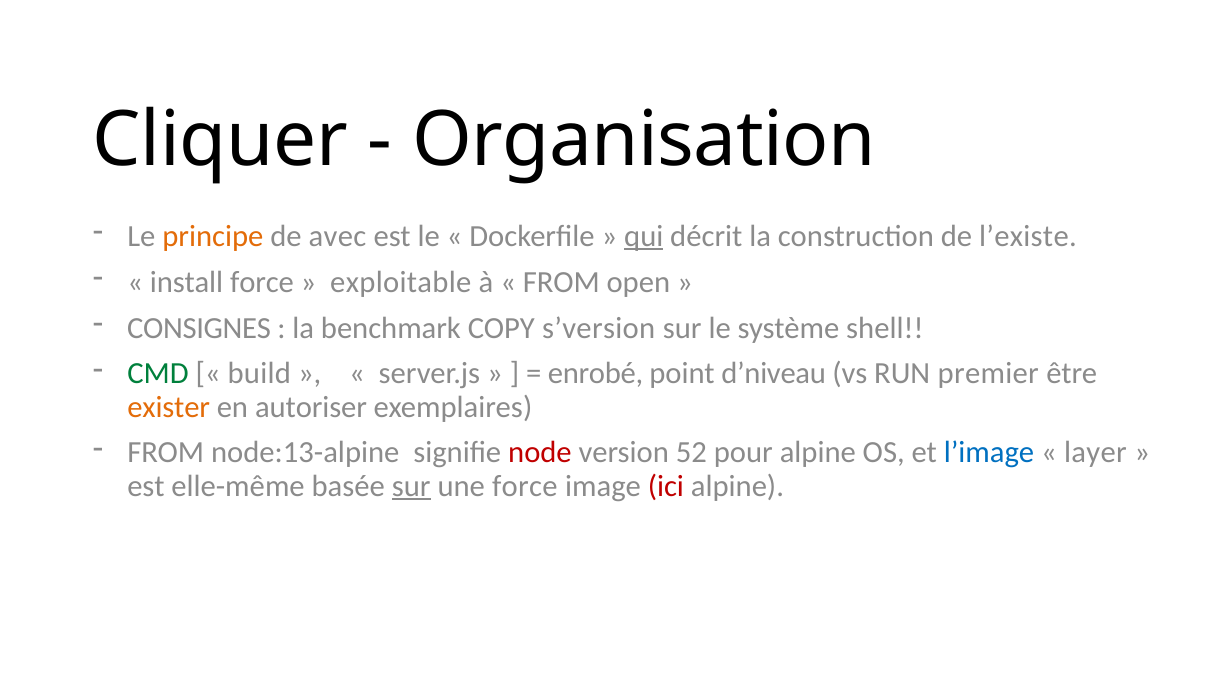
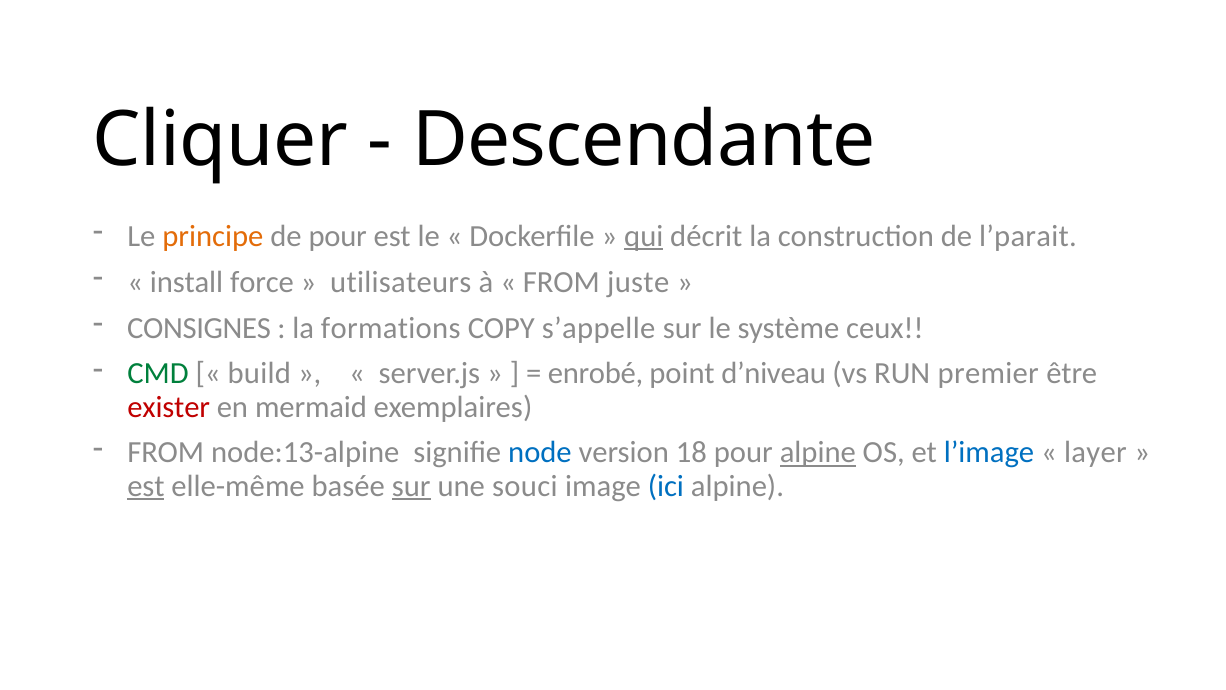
Organisation: Organisation -> Descendante (644, 140)
de avec: avec -> pour (338, 236)
l’existe: l’existe -> l’parait (1028, 236)
exploitable: exploitable -> utilisateurs (401, 282)
open: open -> juste (638, 282)
benchmark: benchmark -> formations (391, 328)
s’version: s’version -> s’appelle (599, 328)
shell: shell -> ceux (885, 328)
exister colour: orange -> red (169, 407)
autoriser: autoriser -> mermaid (311, 407)
node colour: red -> blue (540, 453)
52: 52 -> 18 (691, 453)
alpine underline: none -> present (818, 453)
est underline: none -> present (146, 486)
une force: force -> souci (525, 486)
ici colour: red -> blue (666, 486)
